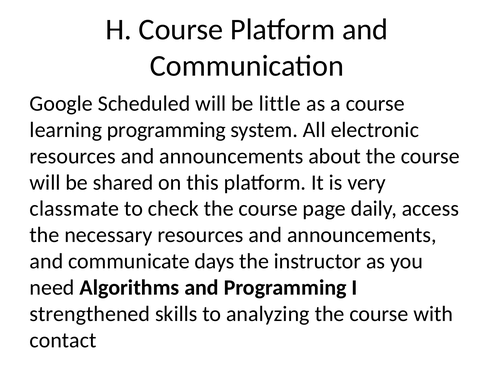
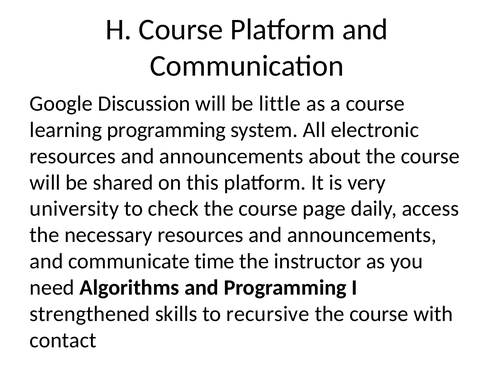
Scheduled: Scheduled -> Discussion (144, 104)
classmate: classmate -> university (74, 209)
days: days -> time (215, 262)
analyzing: analyzing -> recursive (268, 314)
